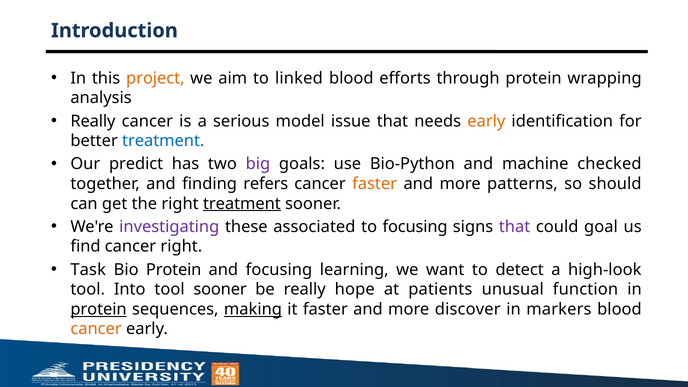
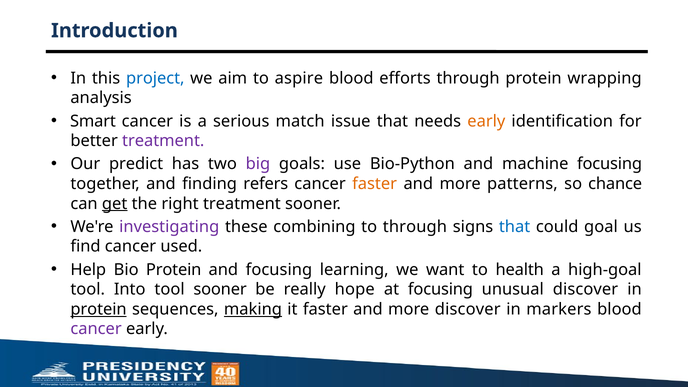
project colour: orange -> blue (155, 78)
linked: linked -> aspire (299, 78)
Really: Really -> Smart (93, 121)
model: model -> match (300, 121)
treatment colour: blue -> purple (163, 141)
machine checked: checked -> focusing (610, 164)
should: should -> chance (615, 184)
get underline: none -> present (115, 204)
treatment underline: present -> none (242, 204)
associated: associated -> combining (314, 227)
to focusing: focusing -> through (415, 227)
that colour: purple -> blue (515, 227)
cancer right: right -> used (181, 247)
Task: Task -> Help (88, 270)
detect: detect -> health (520, 270)
high-look: high-look -> high-goal (605, 270)
at patients: patients -> focusing (440, 290)
unusual function: function -> discover (585, 290)
cancer colour: orange -> purple (96, 329)
